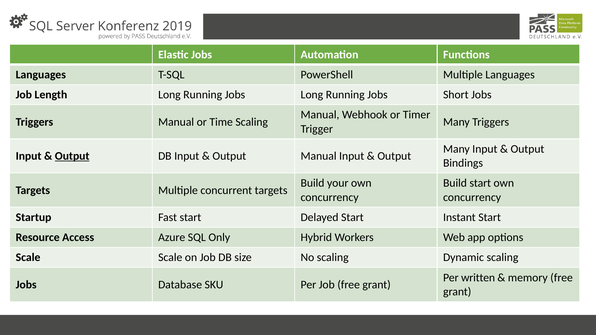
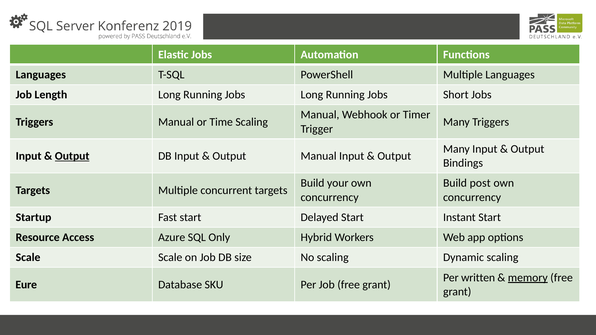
Build start: start -> post (480, 183)
memory underline: none -> present (528, 278)
Jobs: Jobs -> Eure (26, 285)
